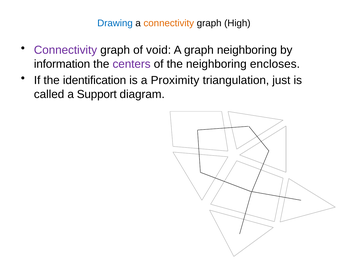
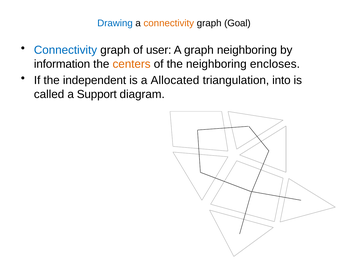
High: High -> Goal (237, 23)
Connectivity colour: purple -> blue (66, 50)
void: void -> user (159, 50)
centers colour: purple -> orange (132, 64)
identification: identification -> independent (95, 80)
Proximity: Proximity -> Allocated (175, 80)
just: just -> into (281, 80)
